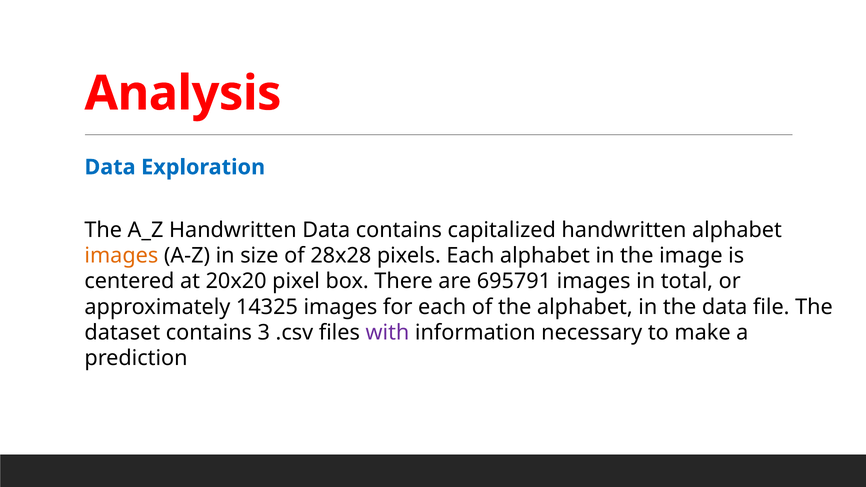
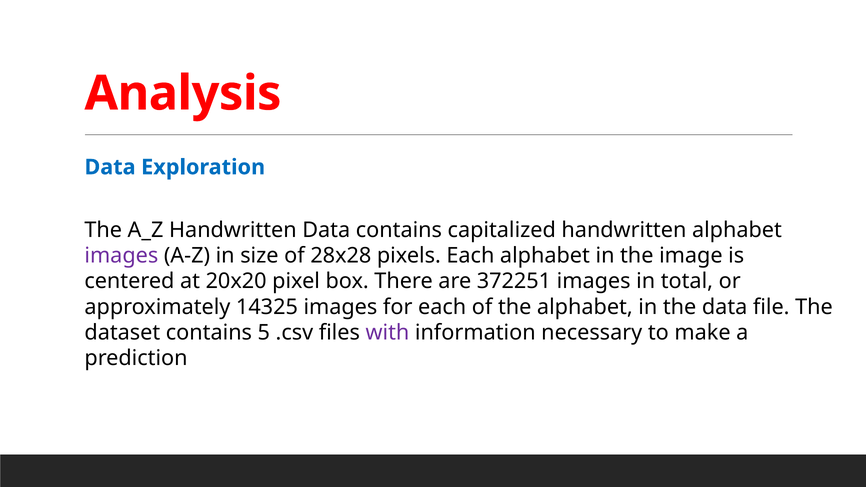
images colour: orange -> purple (121, 256)
695791: 695791 -> 372251 (514, 281)
3: 3 -> 5 (264, 333)
